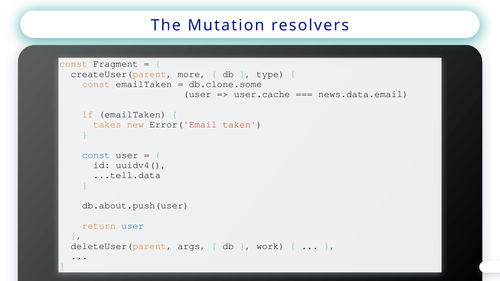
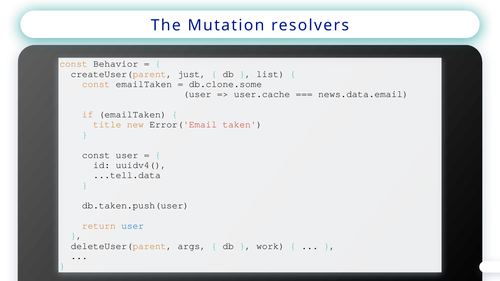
Fragment: Fragment -> Behavior (116, 64)
more: more -> just (192, 74)
type: type -> list (270, 74)
takes: takes -> title (107, 125)
const colour: blue -> black (96, 155)
db.about.push(user: db.about.push(user -> db.taken.push(user (135, 206)
